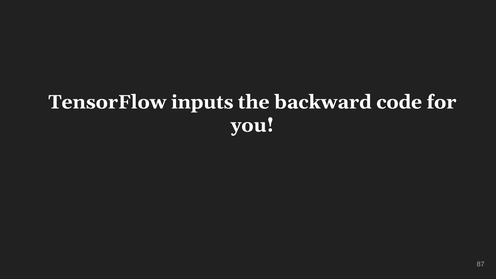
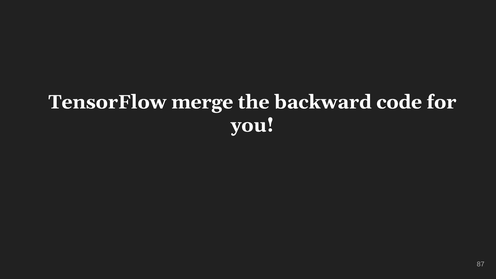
inputs: inputs -> merge (202, 102)
